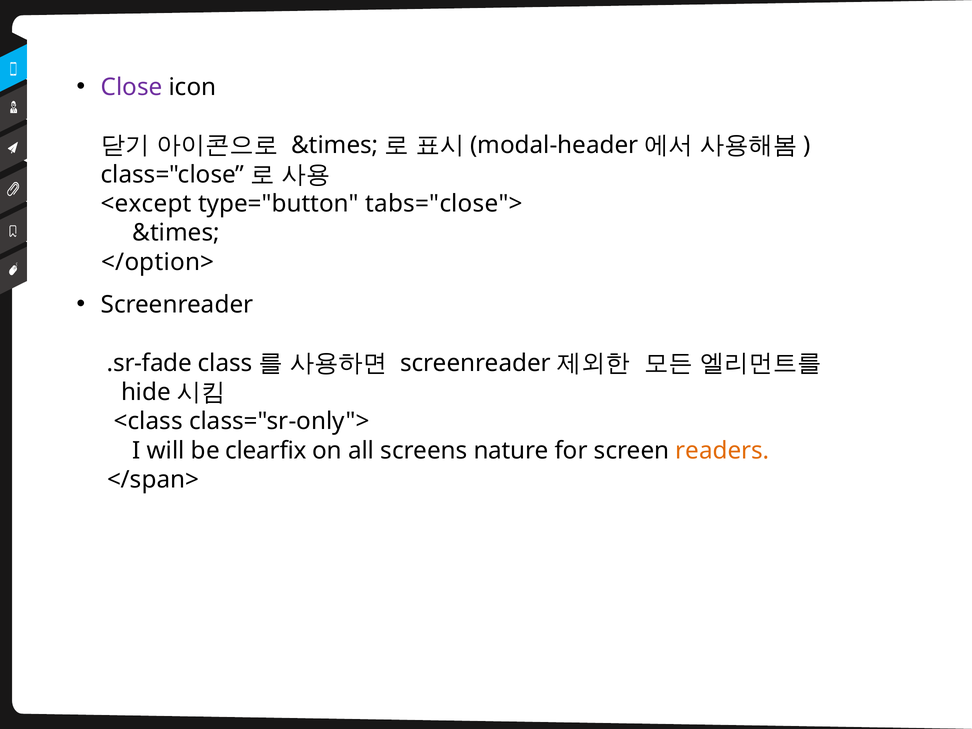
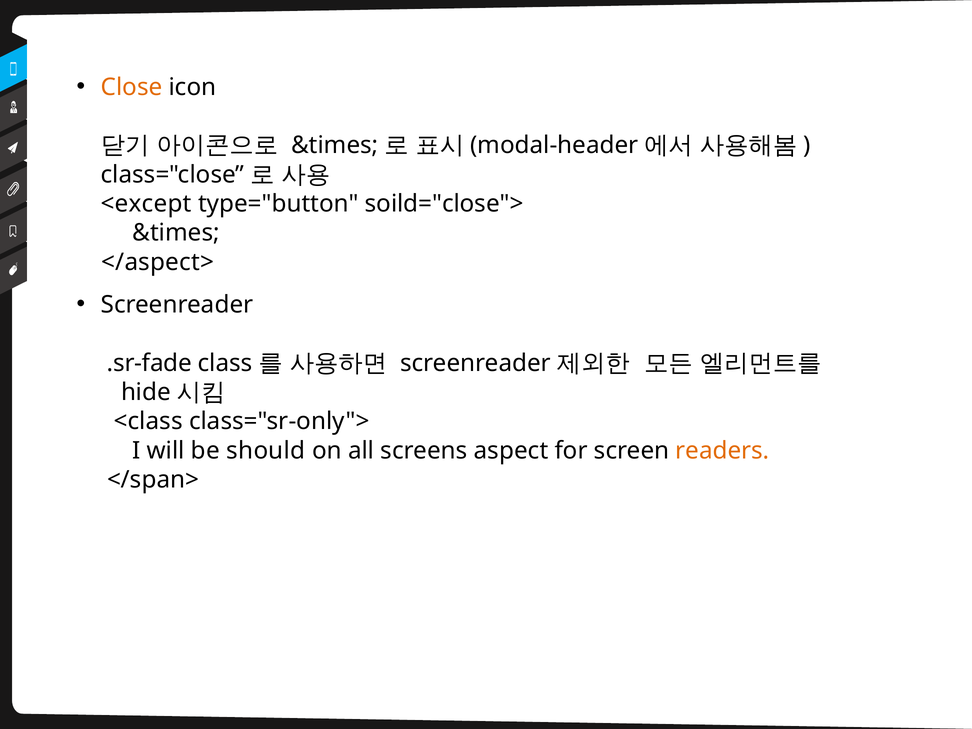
Close colour: purple -> orange (132, 87)
tabs="close">: tabs="close"> -> soild="close"> (444, 204)
</option>: </option> -> </aspect> (158, 262)
clearfix: clearfix -> should (266, 451)
nature: nature -> aspect (511, 451)
